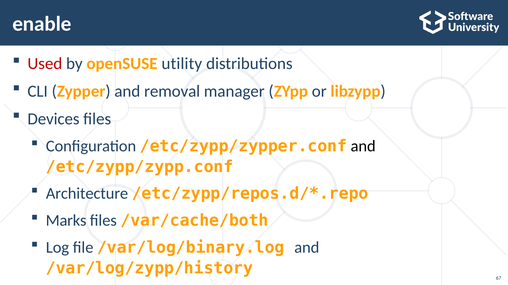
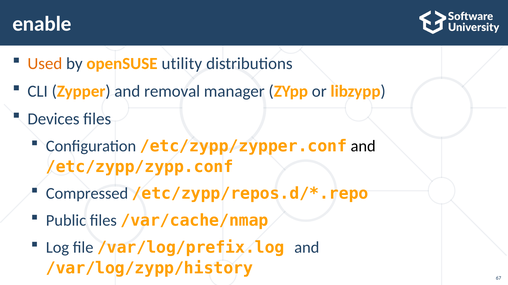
Used colour: red -> orange (45, 64)
Architecture: Architecture -> Compressed (87, 194)
Marks: Marks -> Public (66, 221)
/var/cache/both: /var/cache/both -> /var/cache/nmap (194, 221)
/var/log/binary.log: /var/log/binary.log -> /var/log/prefix.log (191, 248)
